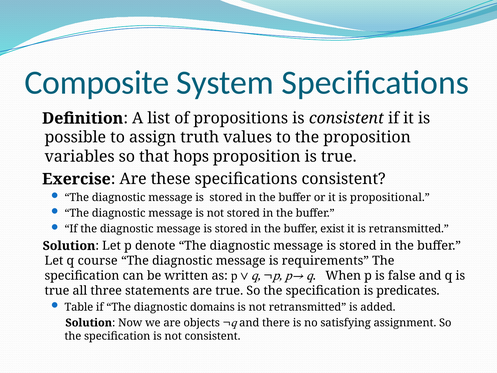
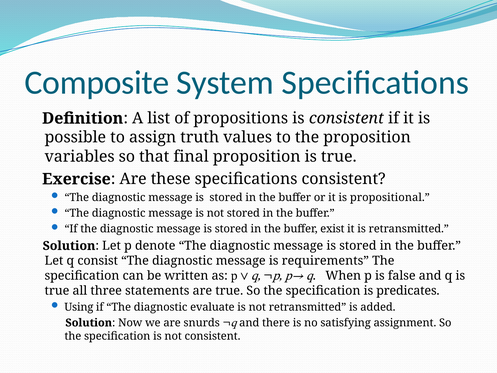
hops: hops -> final (191, 156)
course: course -> consist (98, 261)
Table: Table -> Using (79, 307)
domains: domains -> evaluate (212, 307)
objects: objects -> snurds (202, 323)
